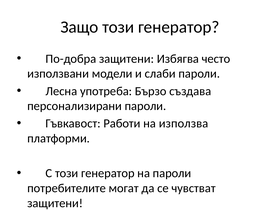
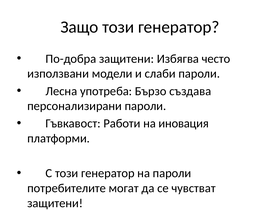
използва: използва -> иновация (184, 123)
